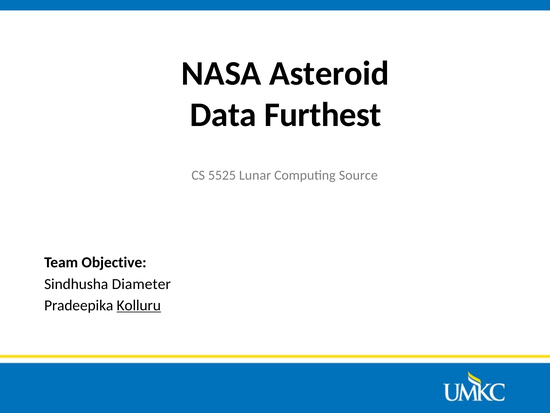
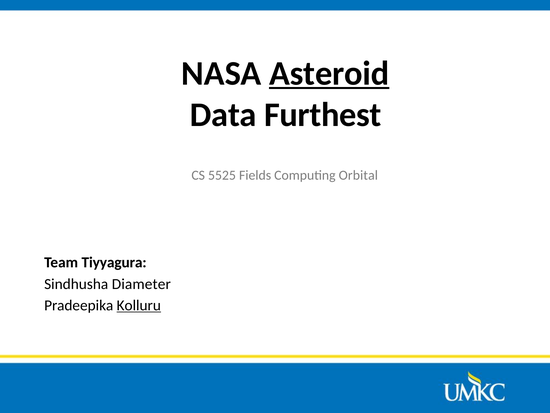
Asteroid underline: none -> present (329, 73)
Lunar: Lunar -> Fields (255, 175)
Source: Source -> Orbital (358, 175)
Objective: Objective -> Tiyyagura (114, 262)
